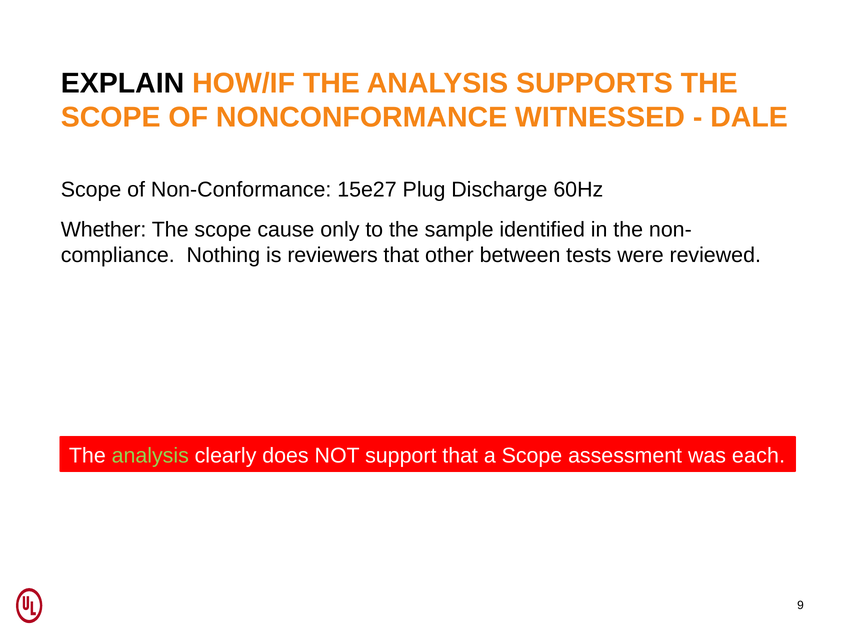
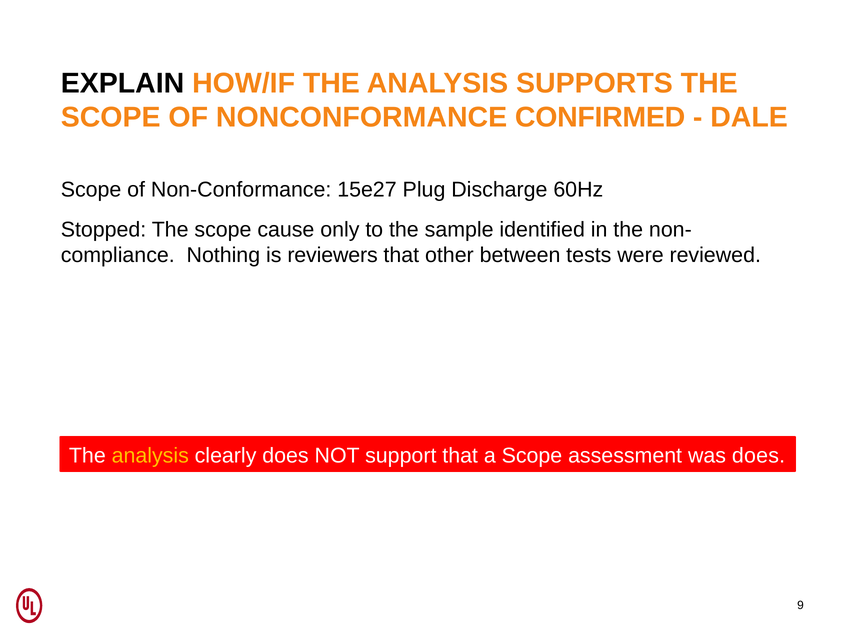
WITNESSED: WITNESSED -> CONFIRMED (600, 117)
Whether: Whether -> Stopped (103, 229)
analysis colour: light green -> yellow (150, 455)
was each: each -> does (759, 455)
